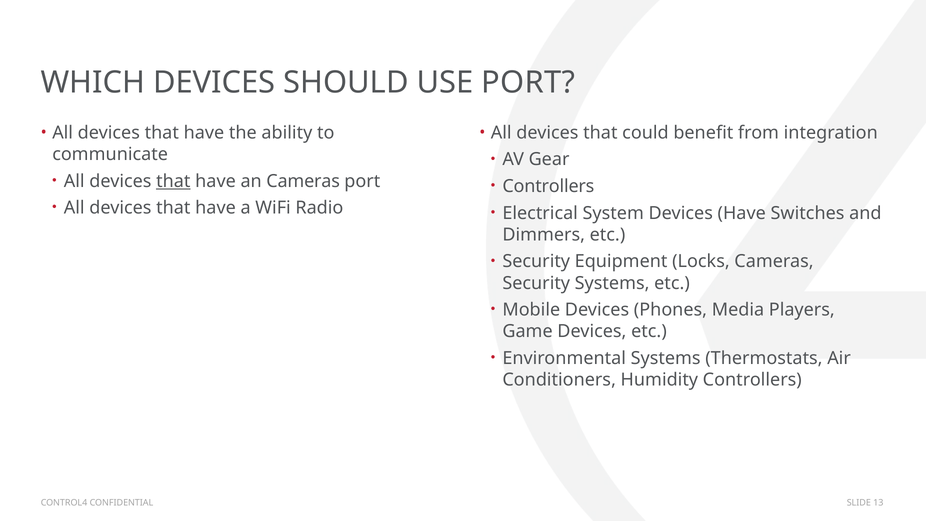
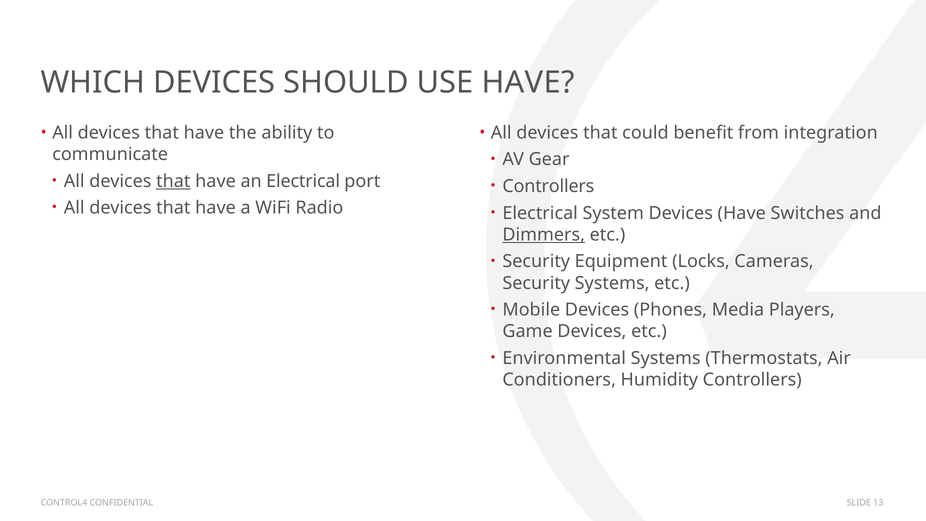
USE PORT: PORT -> HAVE (528, 82)
an Cameras: Cameras -> Electrical (303, 181)
Dimmers underline: none -> present (544, 235)
